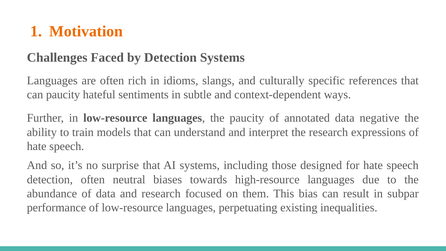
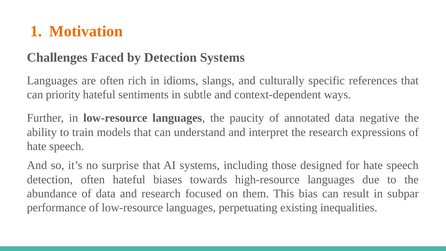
can paucity: paucity -> priority (63, 95)
often neutral: neutral -> hateful (129, 179)
